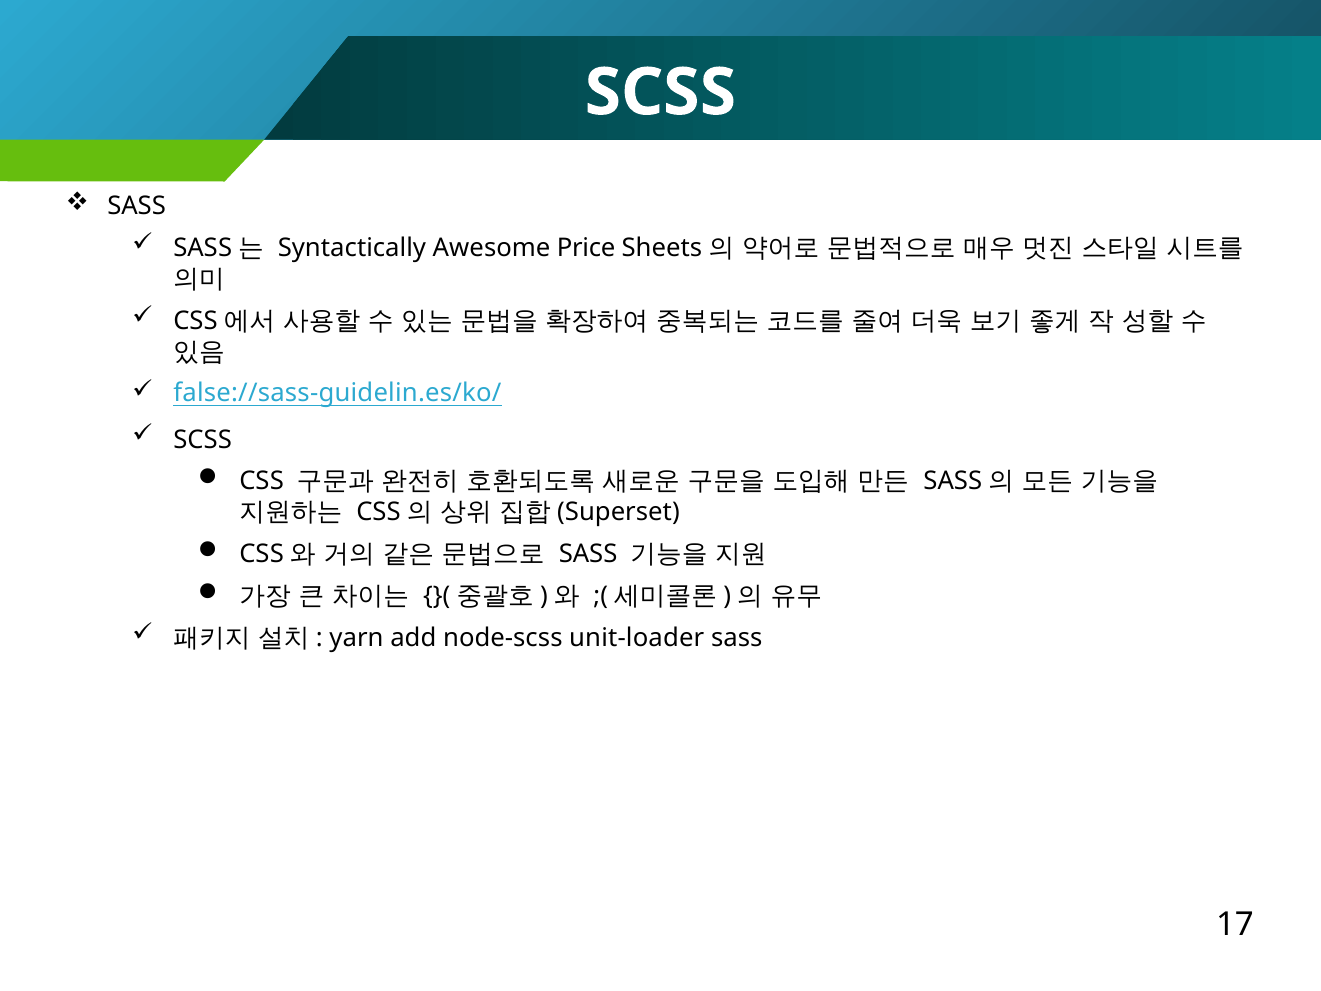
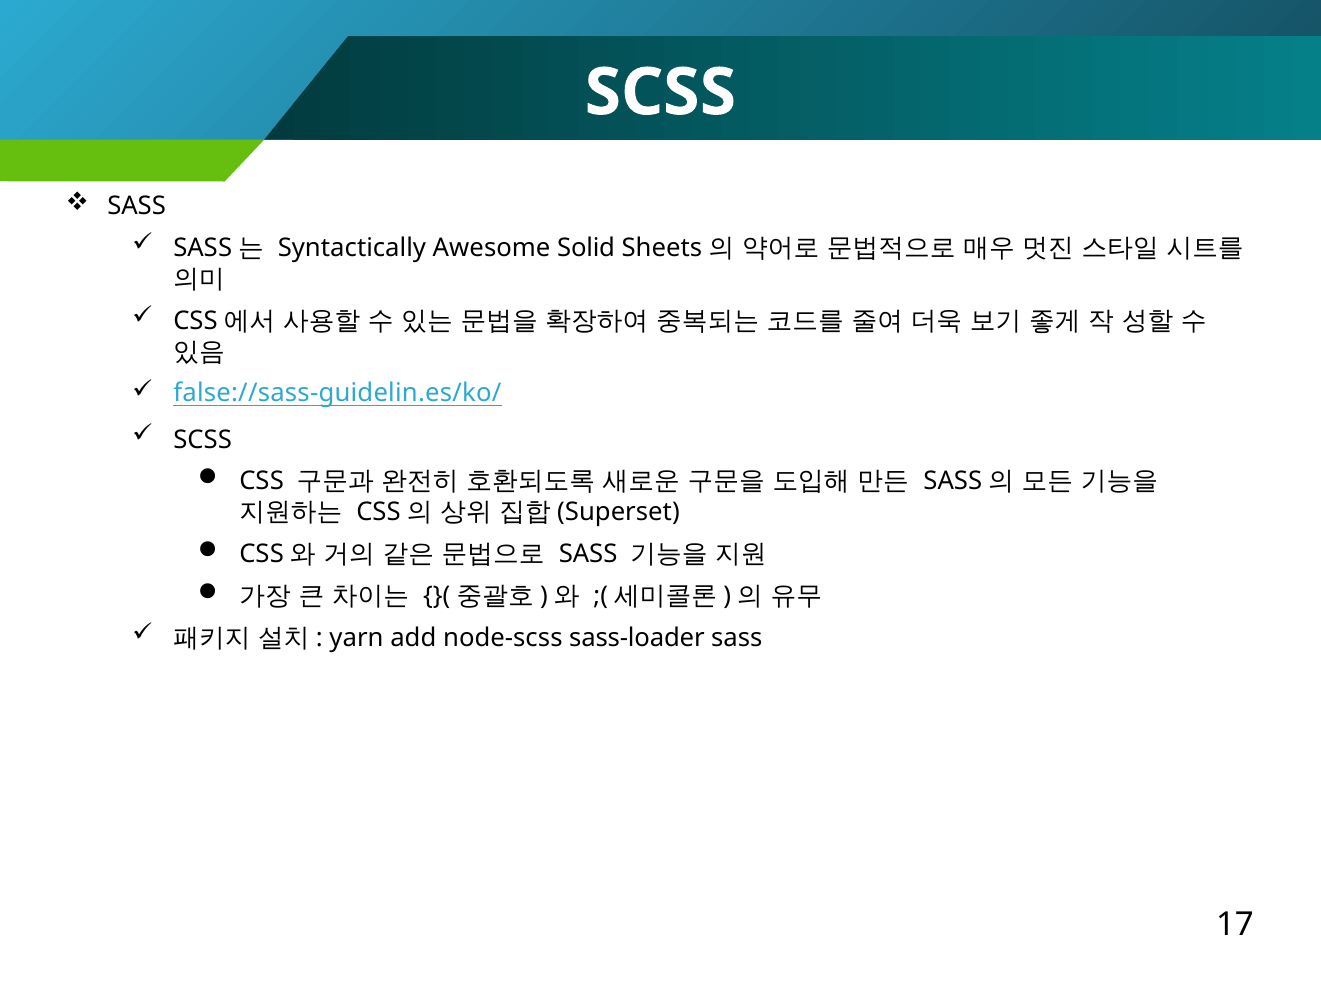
Price: Price -> Solid (586, 248)
unit-loader: unit-loader -> sass-loader (637, 638)
